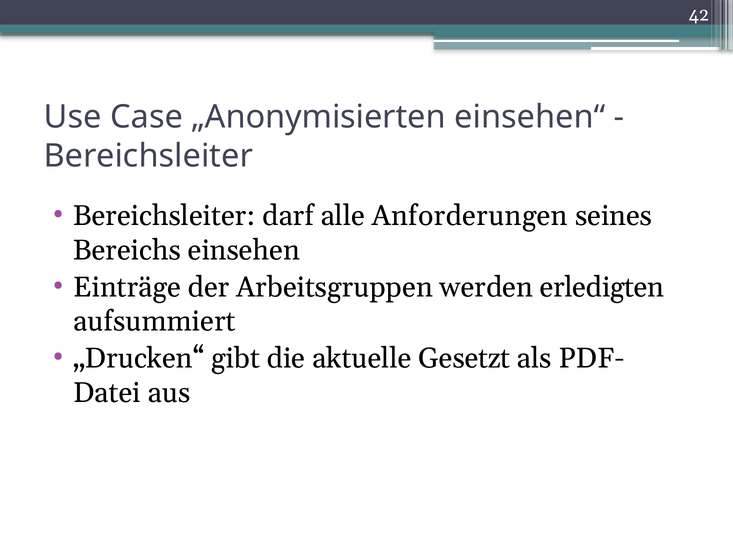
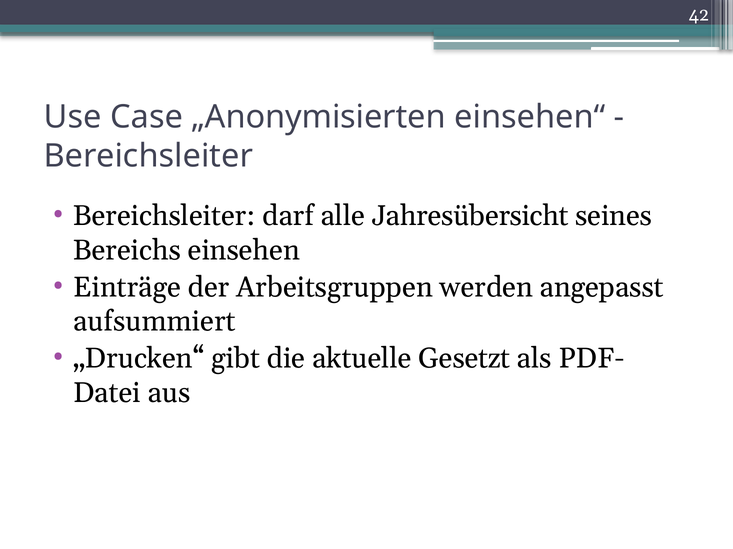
Anforderungen: Anforderungen -> Jahresübersicht (470, 216)
erledigten: erledigten -> angepasst (602, 288)
